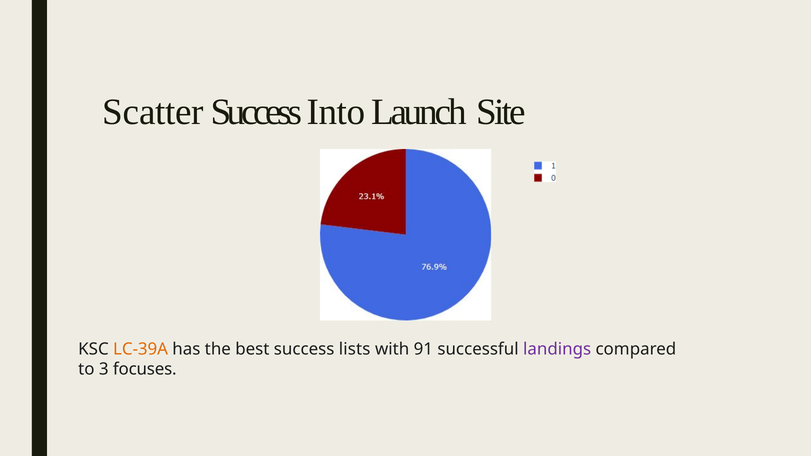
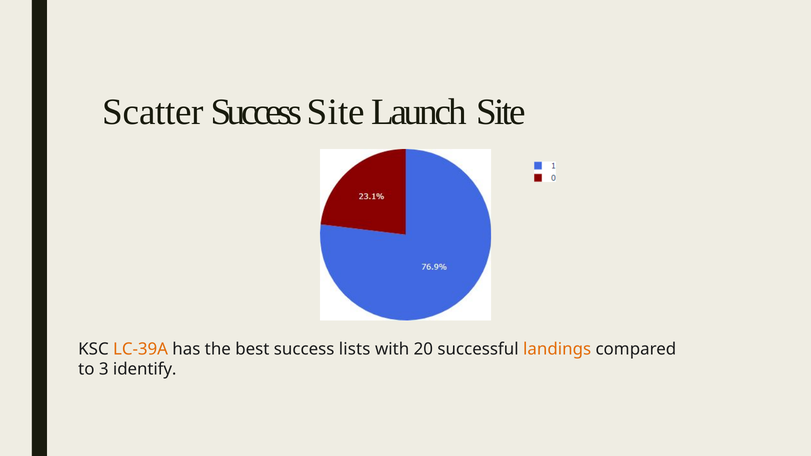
Success Into: Into -> Site (336, 112)
91: 91 -> 20 (423, 349)
landings colour: purple -> orange (557, 349)
focuses: focuses -> identify (145, 370)
